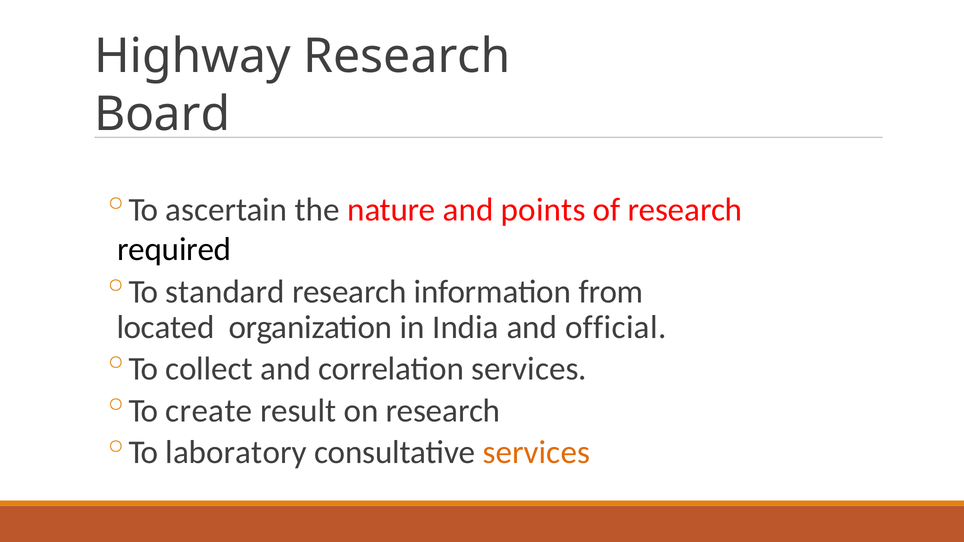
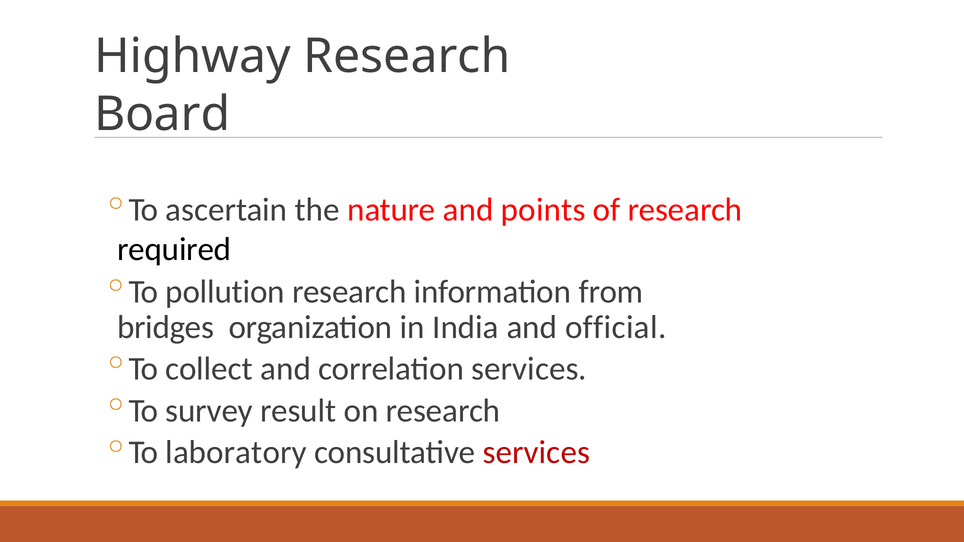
standard: standard -> pollution (225, 292)
located: located -> bridges (166, 328)
create: create -> survey (209, 411)
services colour: orange -> red (536, 453)
